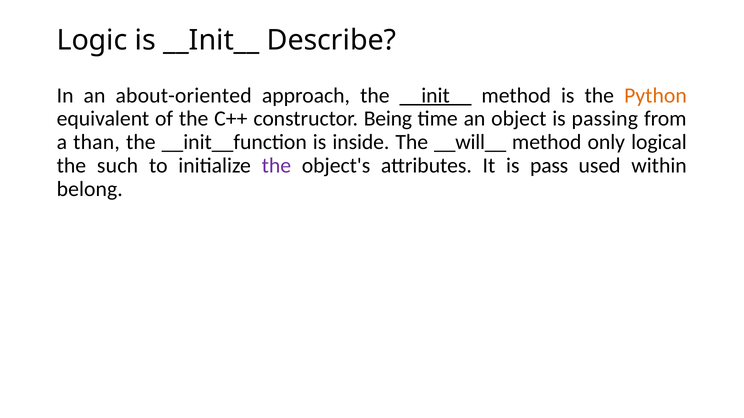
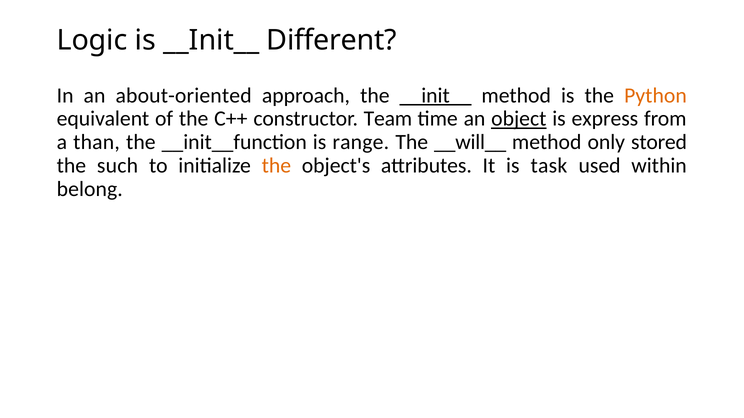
Describe: Describe -> Different (332, 40)
Being: Being -> Team (388, 119)
object underline: none -> present (519, 119)
passing: passing -> express (605, 119)
inside: inside -> range (361, 142)
logical: logical -> stored (659, 142)
the colour: purple -> orange (276, 166)
pass: pass -> task (549, 166)
